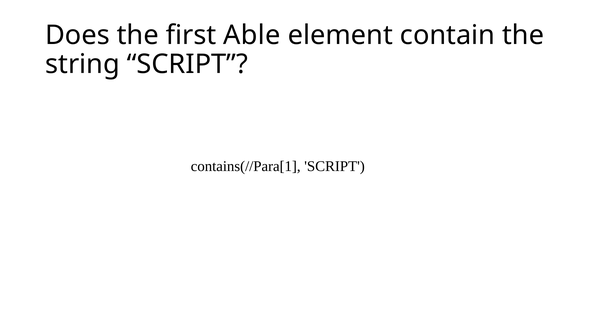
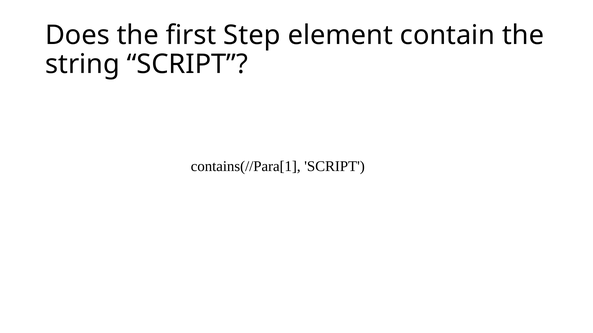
Able: Able -> Step (252, 35)
